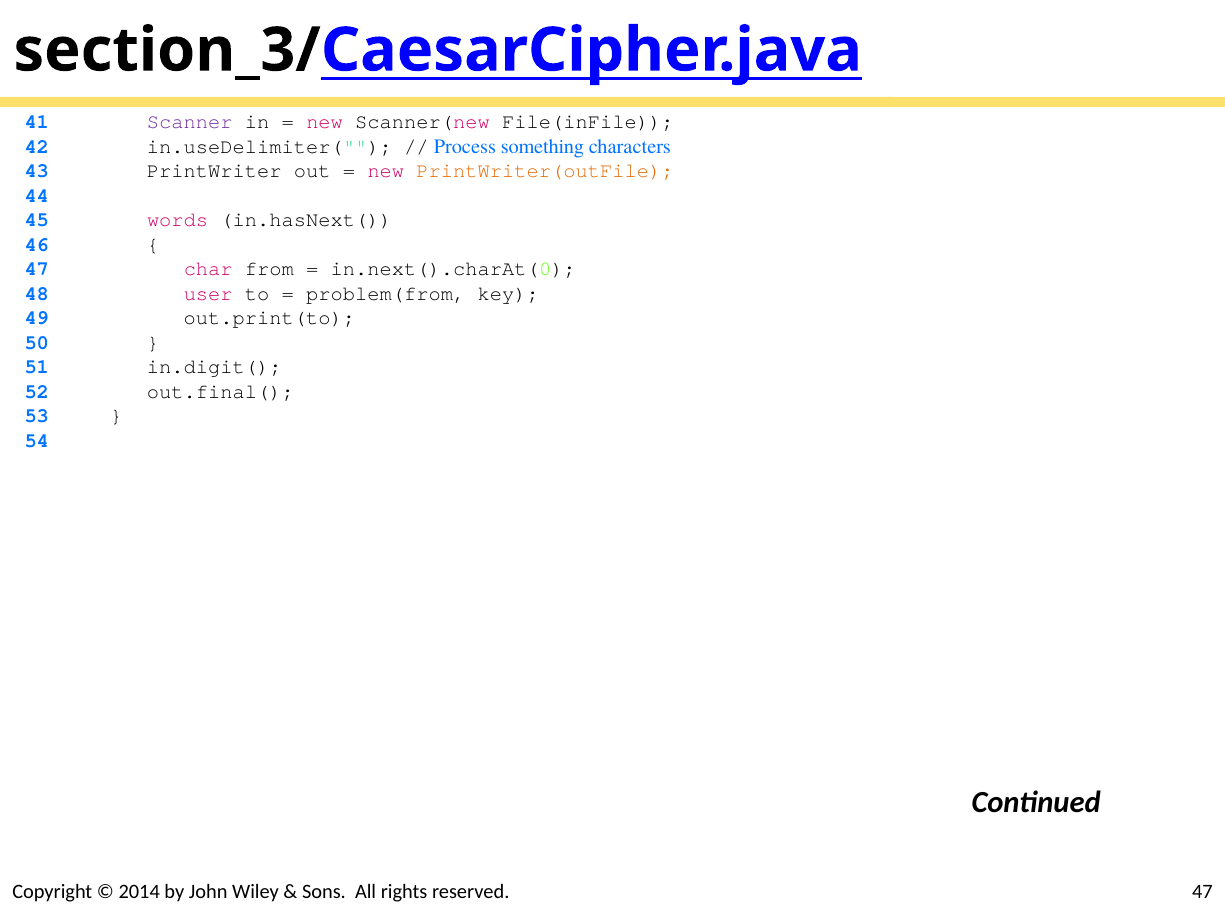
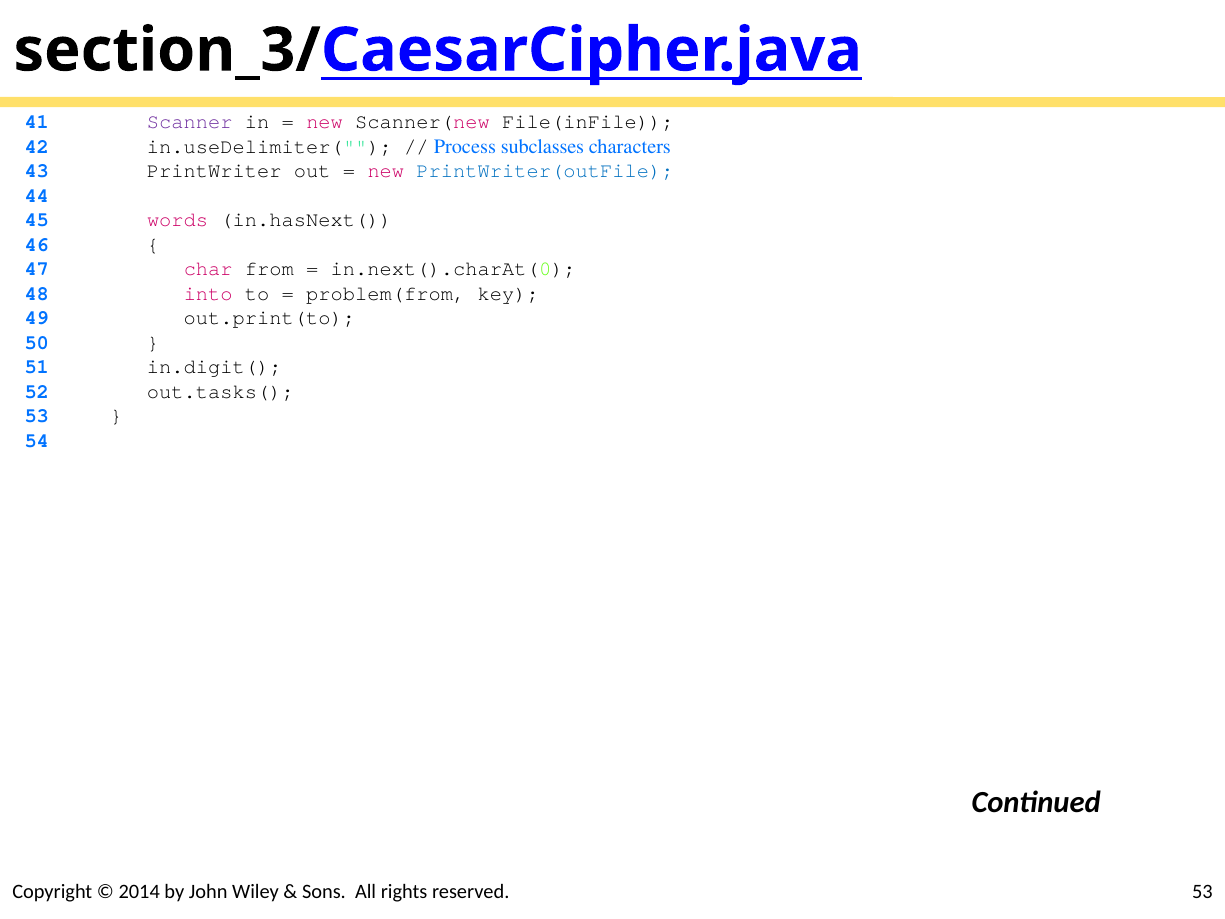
something: something -> subclasses (542, 146)
PrintWriter(outFile colour: orange -> blue (545, 171)
user: user -> into (208, 293)
out.final(: out.final( -> out.tasks( (220, 391)
47: 47 -> 53 (1202, 892)
